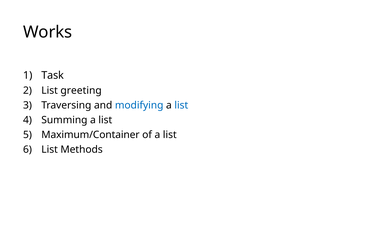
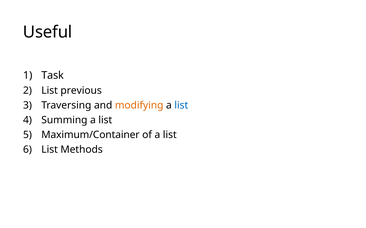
Works: Works -> Useful (48, 32)
greeting: greeting -> previous (81, 91)
modifying colour: blue -> orange (139, 106)
